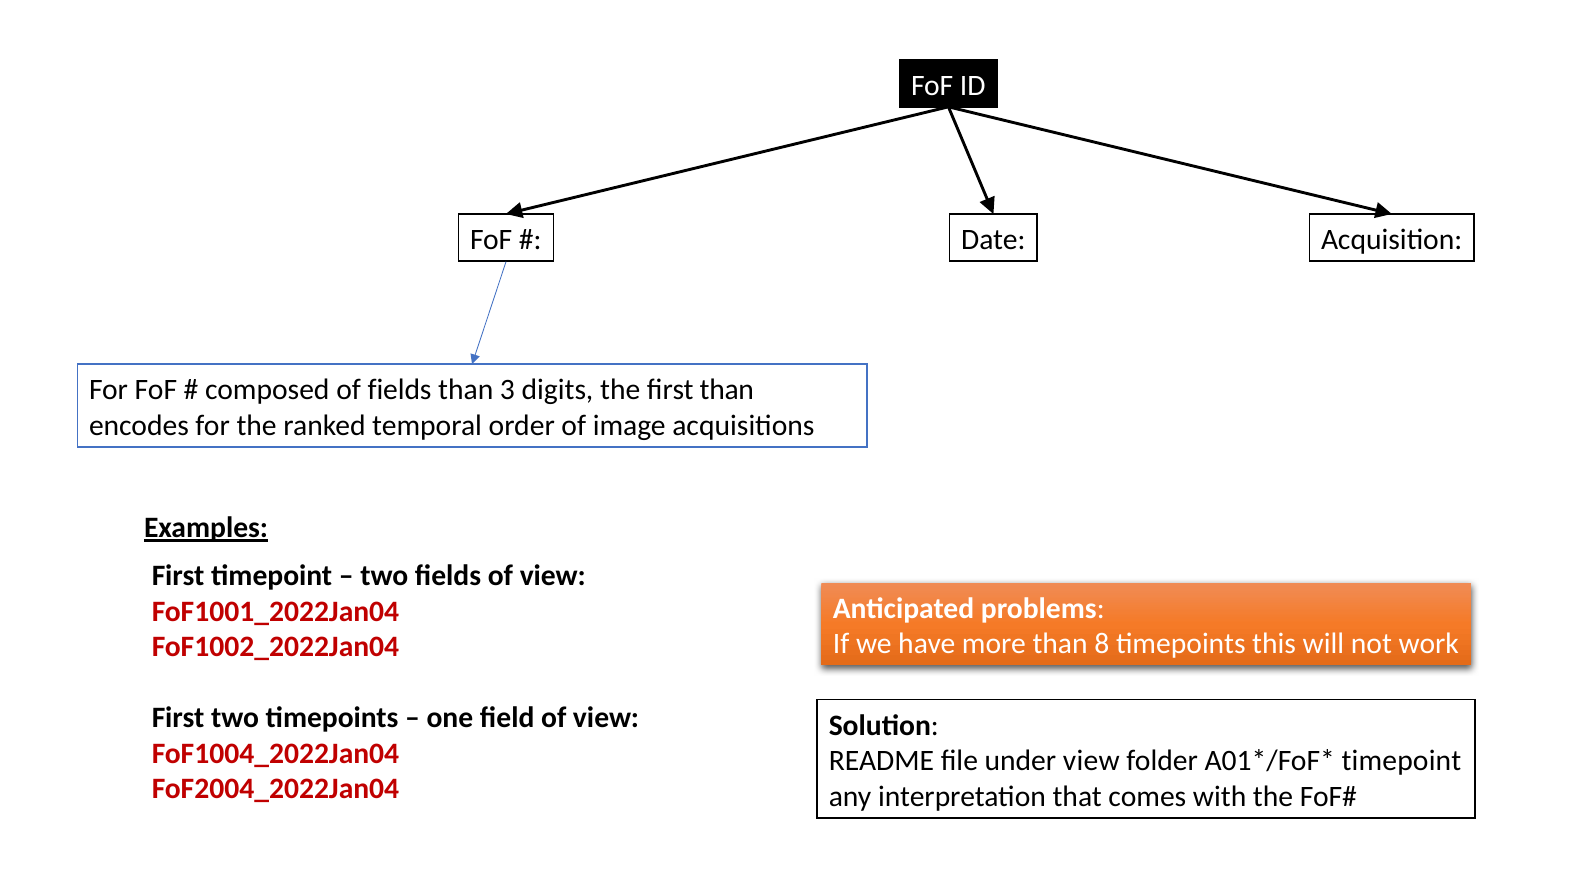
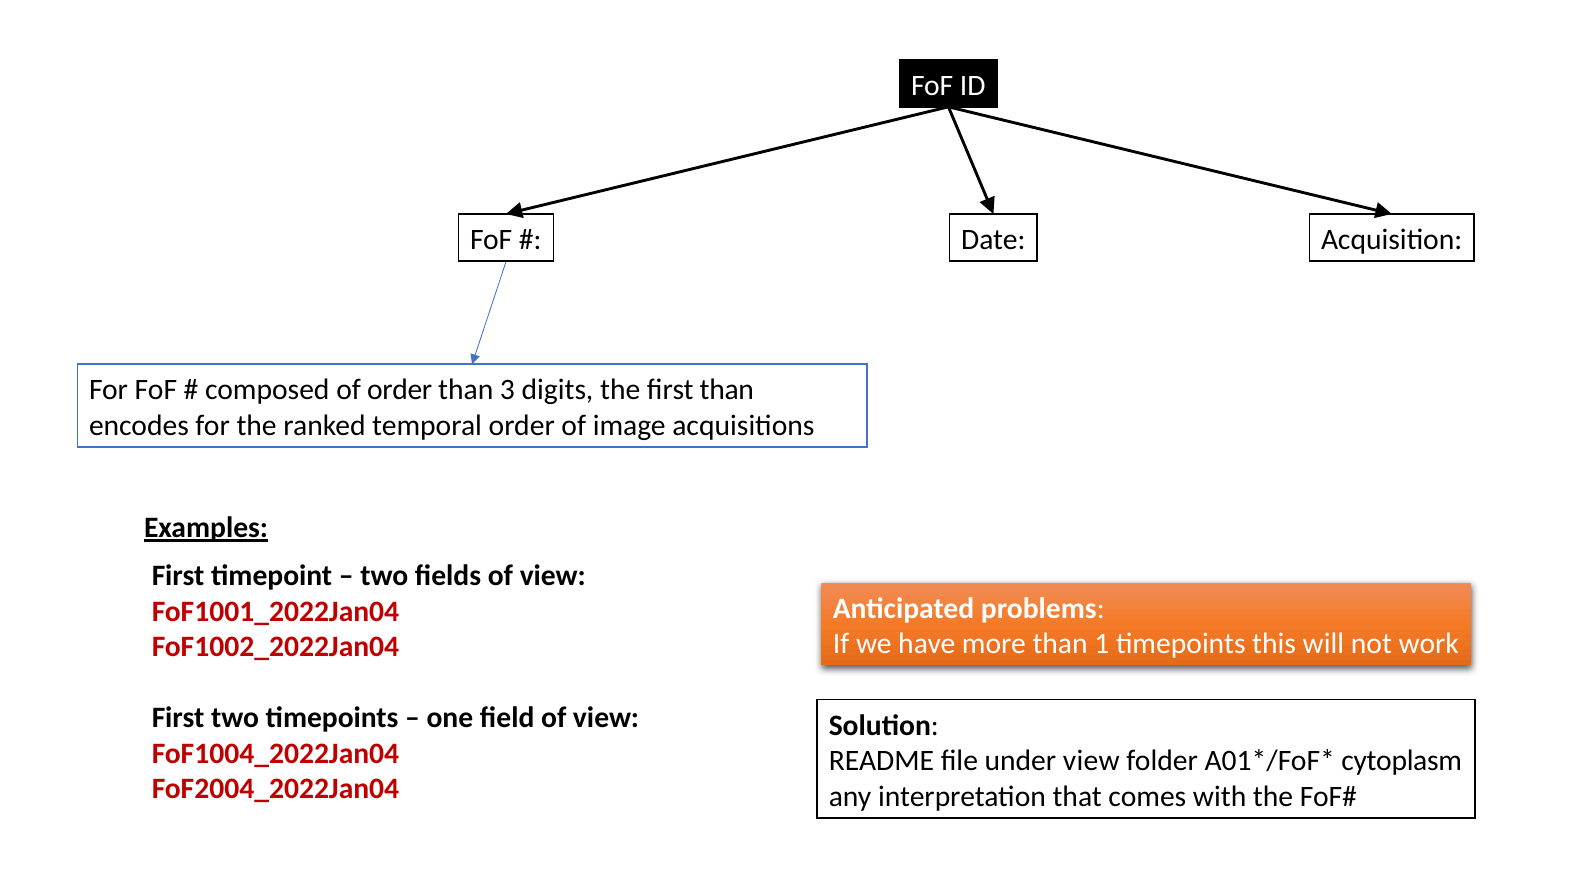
of fields: fields -> order (400, 390)
8: 8 -> 1 (1102, 644)
timepoint: timepoint -> cytoplasm (1402, 761)
